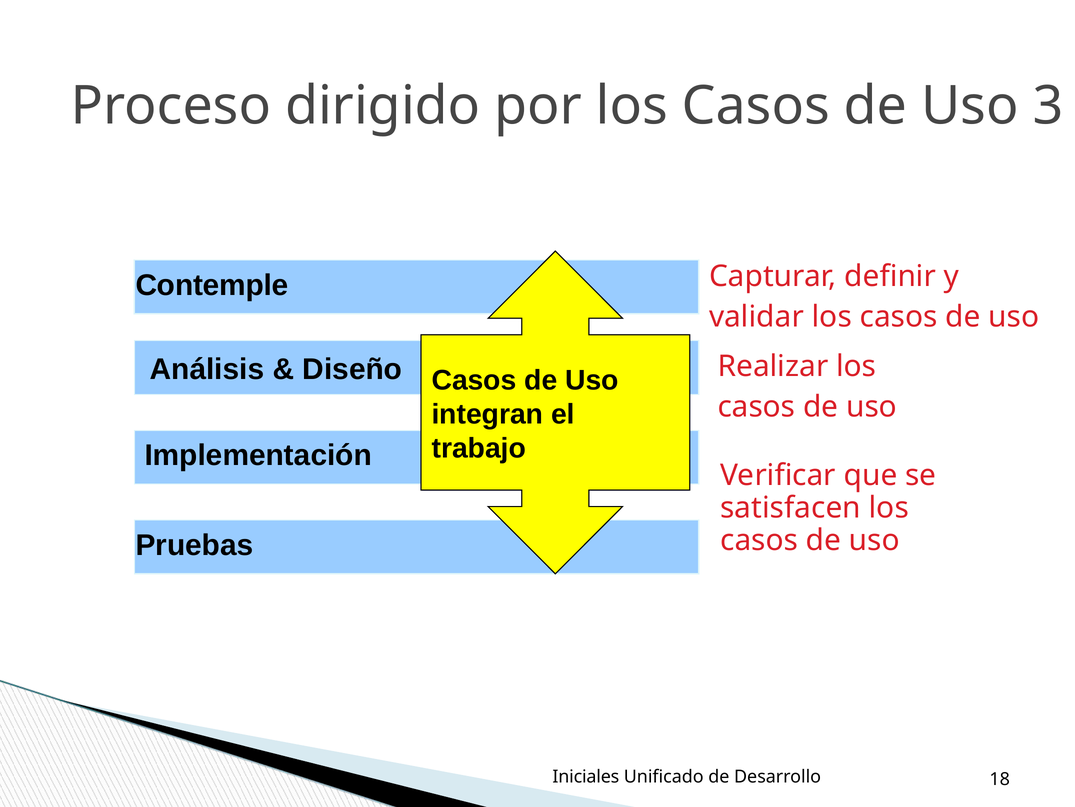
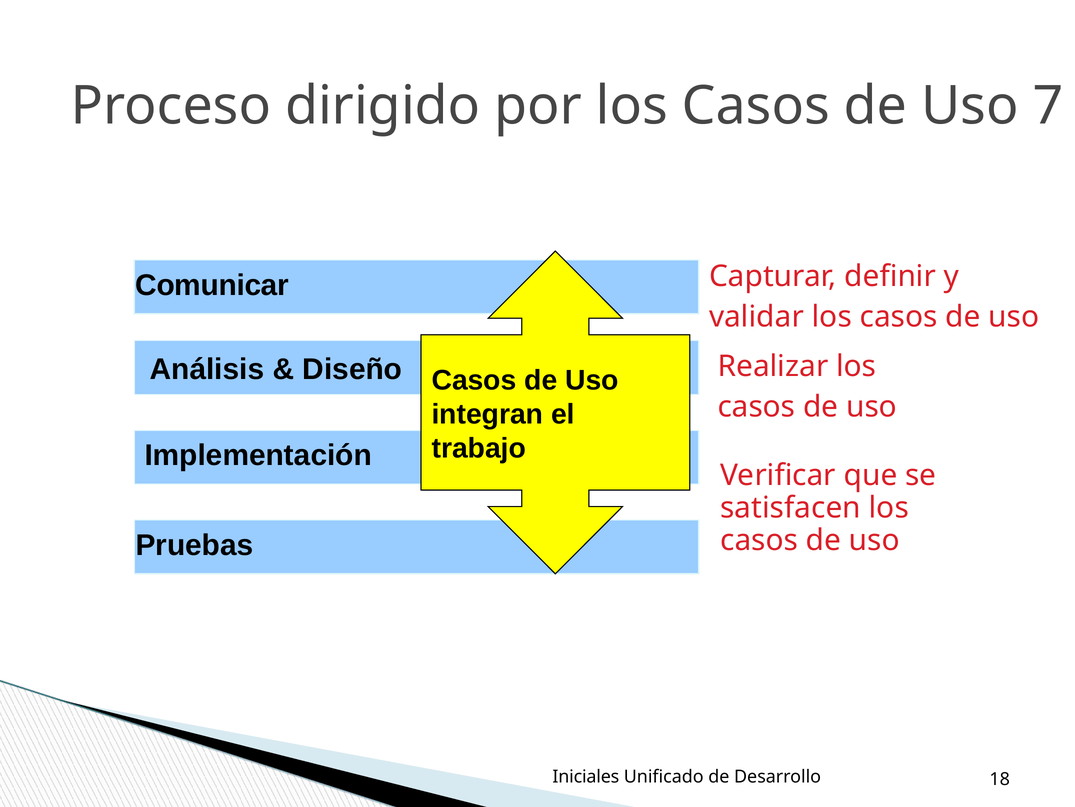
3: 3 -> 7 (1048, 106)
Contemple: Contemple -> Comunicar (212, 285)
